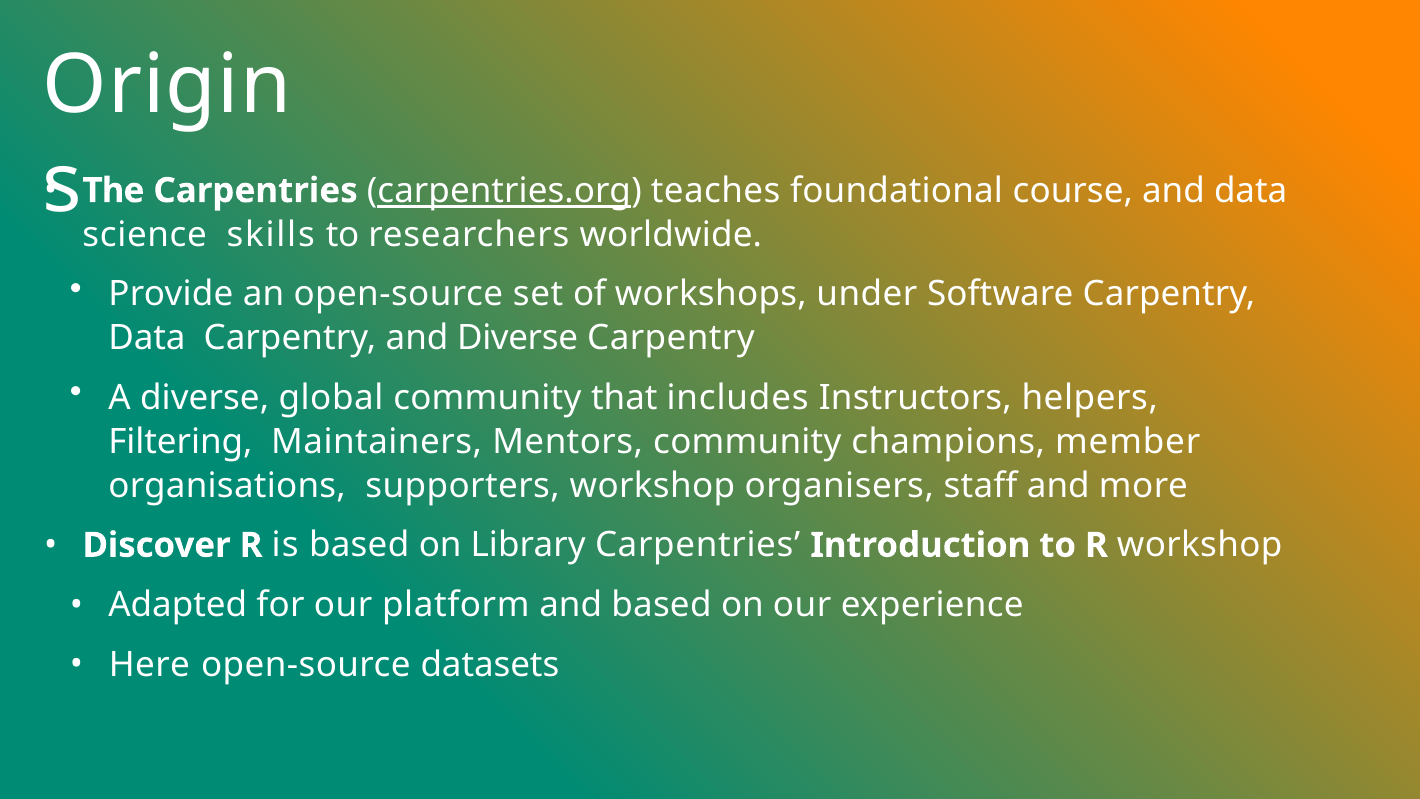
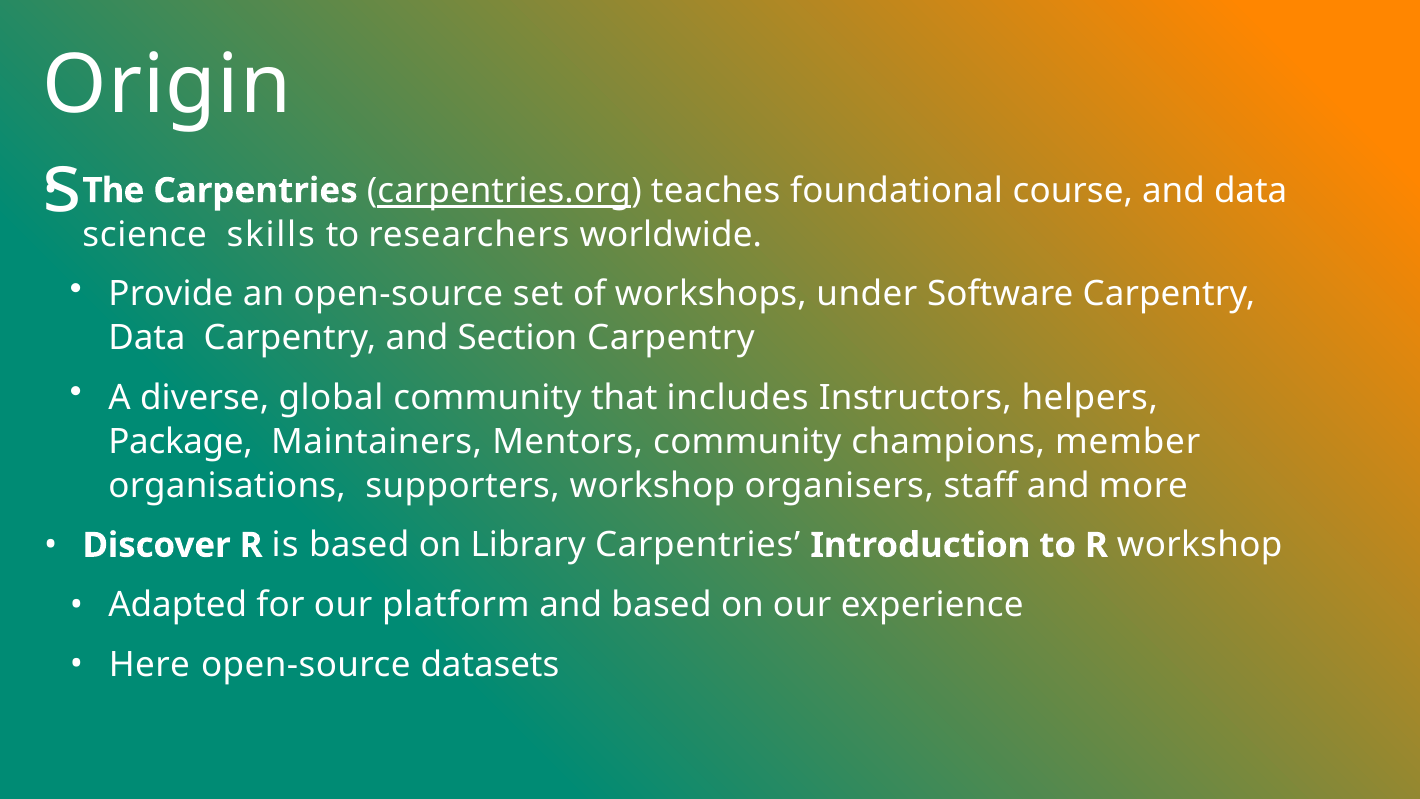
and Diverse: Diverse -> Section (517, 338)
Filtering: Filtering -> Package (181, 442)
